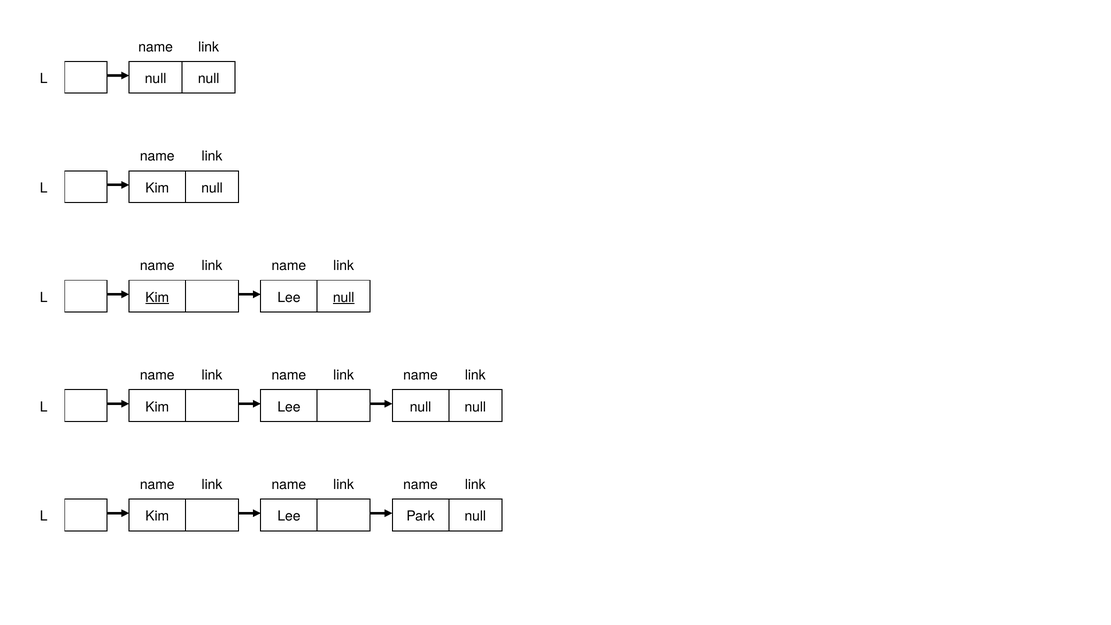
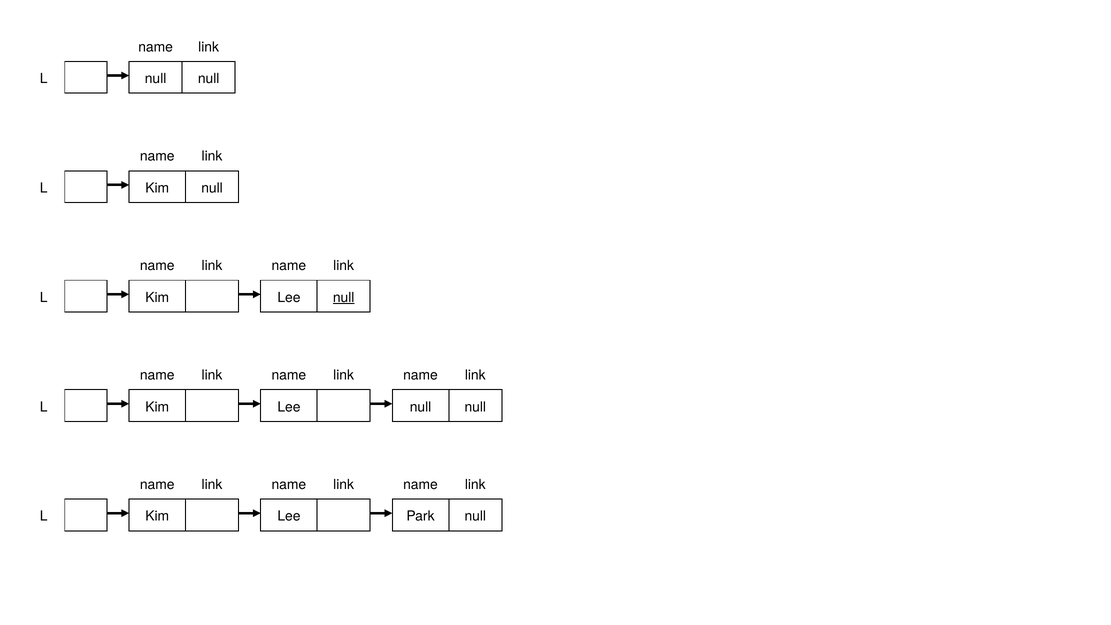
Kim underline: present -> none (157, 298)
